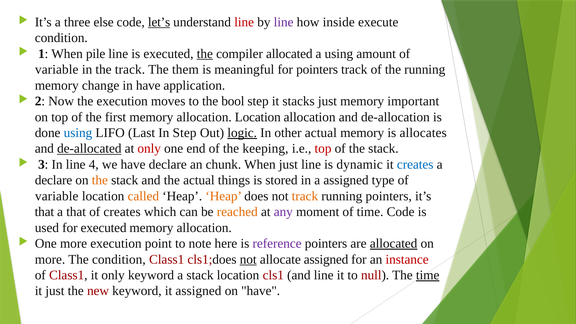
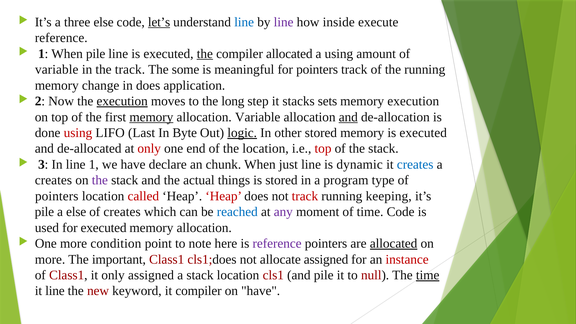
line colour: red -> blue (244, 22)
condition: condition -> reference (61, 38)
them: them -> some (186, 70)
in have: have -> does (148, 85)
execution underline: none -> present (122, 101)
bool: bool -> long (233, 101)
stacks just: just -> sets (328, 101)
memory important: important -> execution (413, 101)
memory underline: none -> present (151, 117)
allocation Location: Location -> Variable (258, 117)
and underline: none -> present (348, 117)
using colour: blue -> red (78, 133)
In Step: Step -> Byte (185, 133)
other actual: actual -> stored (321, 133)
memory is allocates: allocates -> executed (423, 133)
de-allocated underline: present -> none (89, 149)
the keeping: keeping -> location (266, 149)
line 4: 4 -> 1 (94, 164)
declare: declare -> creates (53, 180)
the colour: orange -> purple (100, 180)
a assigned: assigned -> program (346, 180)
variable: variable -> pointers (57, 196)
called colour: orange -> red (143, 196)
Heap colour: orange -> red (224, 196)
track colour: orange -> red (305, 196)
running pointers: pointers -> keeping (389, 196)
that: that -> pile (44, 212)
a that: that -> else (76, 212)
reached colour: orange -> blue (237, 212)
more execution: execution -> condition (116, 244)
The condition: condition -> important (119, 259)
not underline: present -> none (248, 259)
only keyword: keyword -> assigned (151, 275)
and line: line -> pile (324, 275)
it just: just -> line (55, 291)
it assigned: assigned -> compiler (199, 291)
